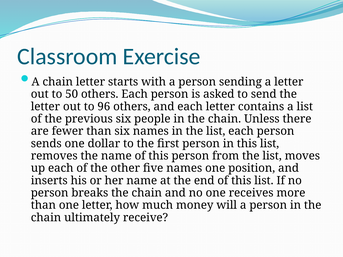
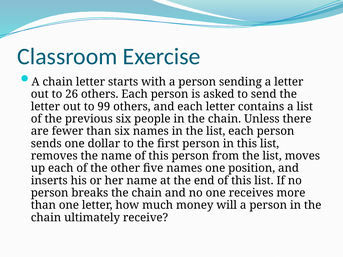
50: 50 -> 26 (72, 94)
96: 96 -> 99 (104, 107)
